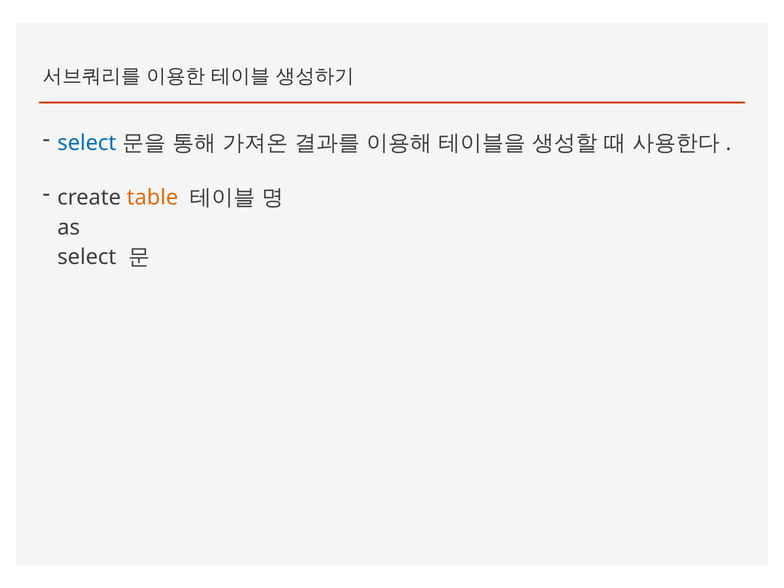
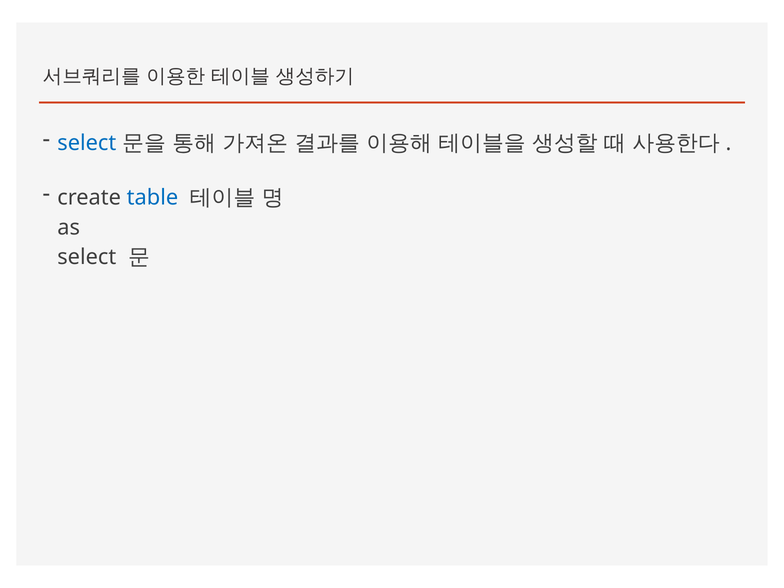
table colour: orange -> blue (152, 197)
